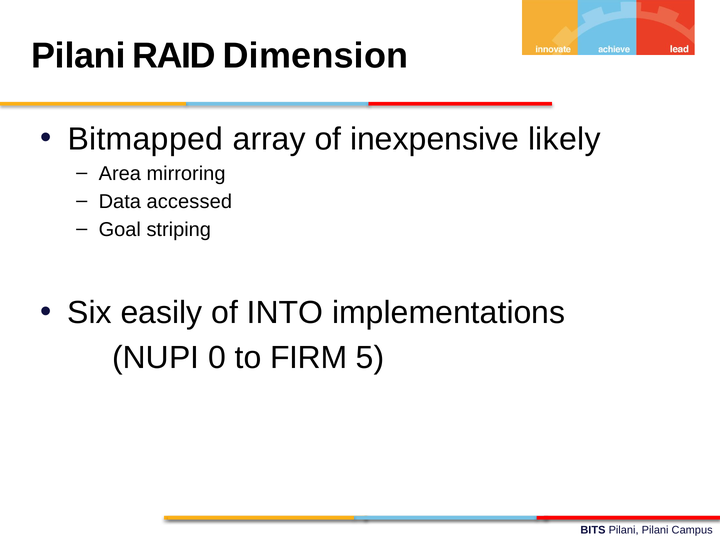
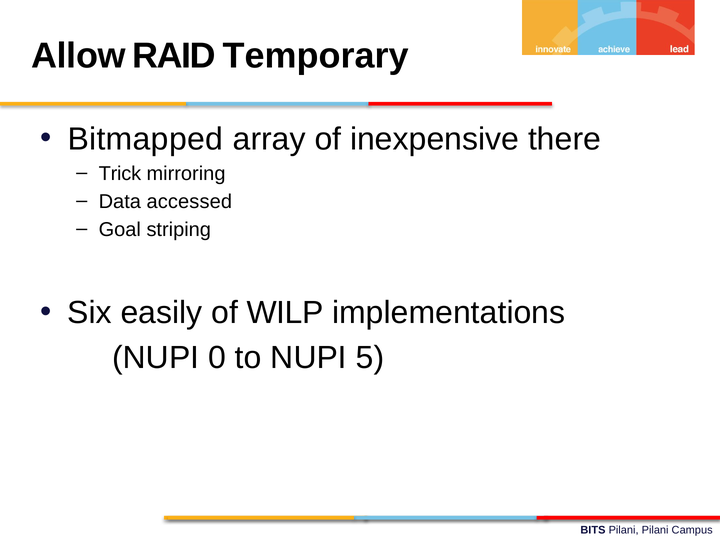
Pilani: Pilani -> Allow (78, 56)
Dimension: Dimension -> Temporary (316, 56)
likely: likely -> there (565, 139)
Area: Area -> Trick (120, 173)
INTO: INTO -> WILP (285, 313)
to FIRM: FIRM -> NUPI (309, 358)
